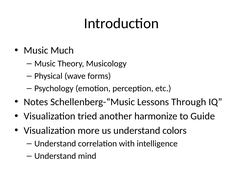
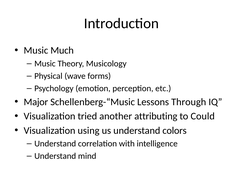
Notes: Notes -> Major (36, 102)
harmonize: harmonize -> attributing (156, 116)
Guide: Guide -> Could (203, 116)
more: more -> using (89, 131)
